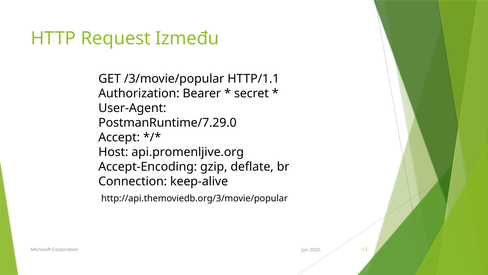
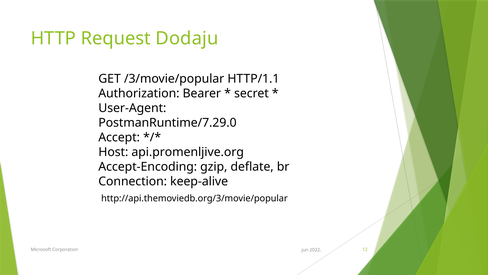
Između: Između -> Dodaju (187, 38)
